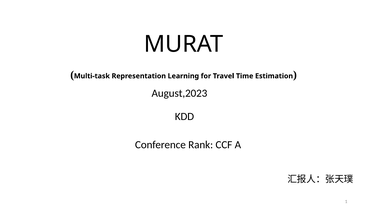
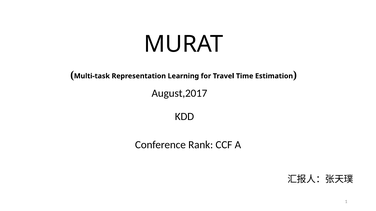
August,2023: August,2023 -> August,2017 (179, 93)
